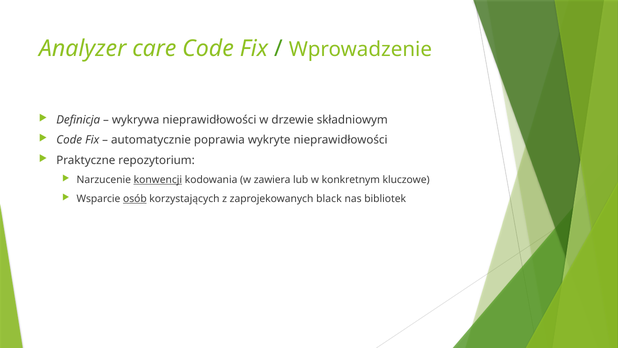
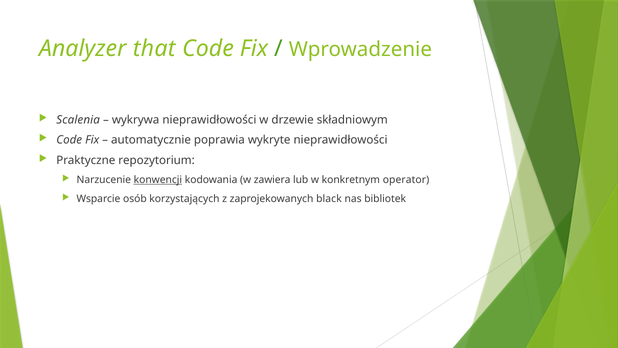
care: care -> that (154, 49)
Definicja: Definicja -> Scalenia (78, 120)
kluczowe: kluczowe -> operator (406, 180)
osób underline: present -> none (135, 199)
